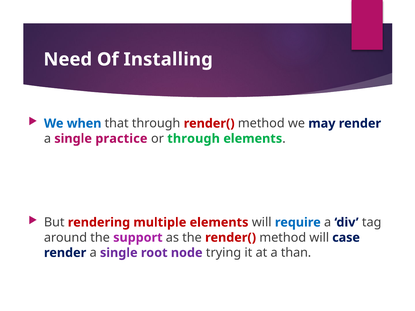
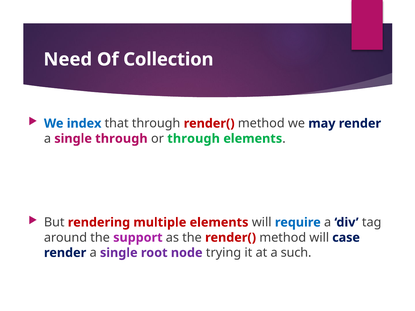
Installing: Installing -> Collection (168, 59)
when: when -> index (84, 124)
single practice: practice -> through (121, 139)
than: than -> such (296, 253)
